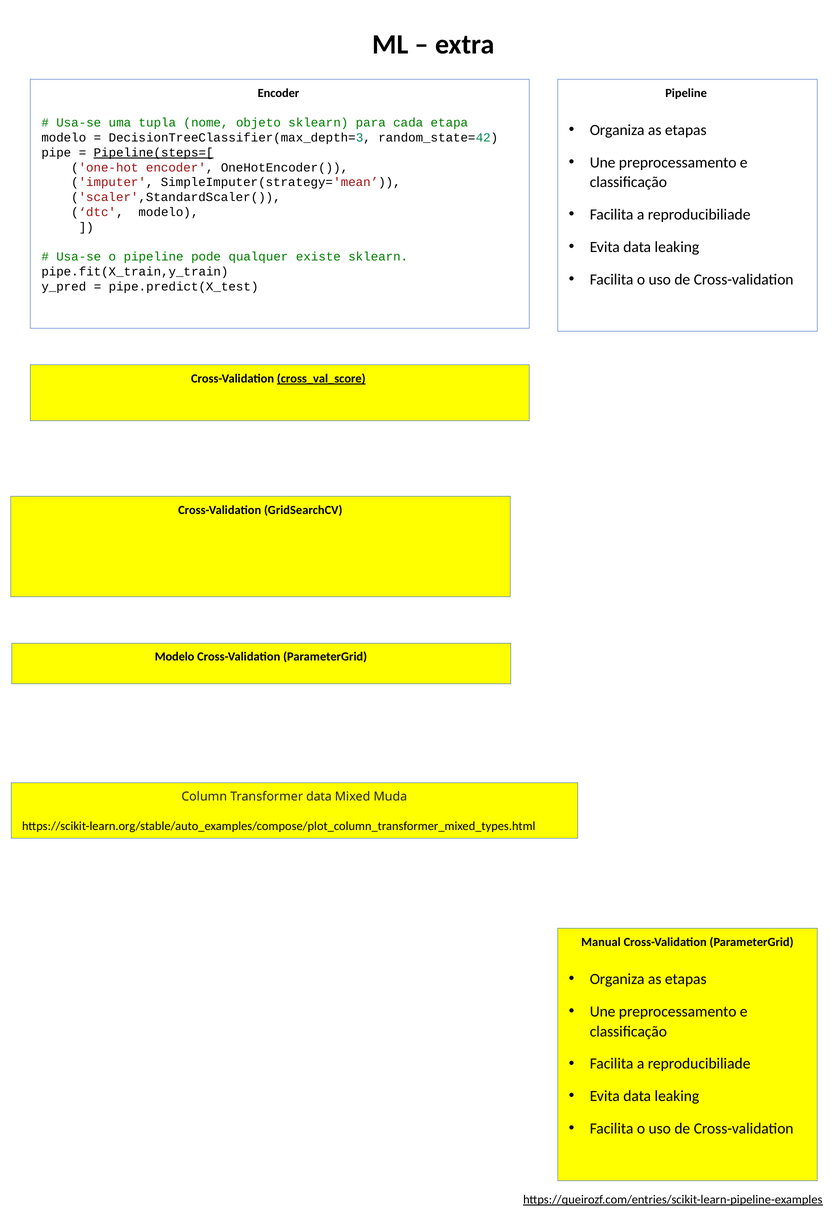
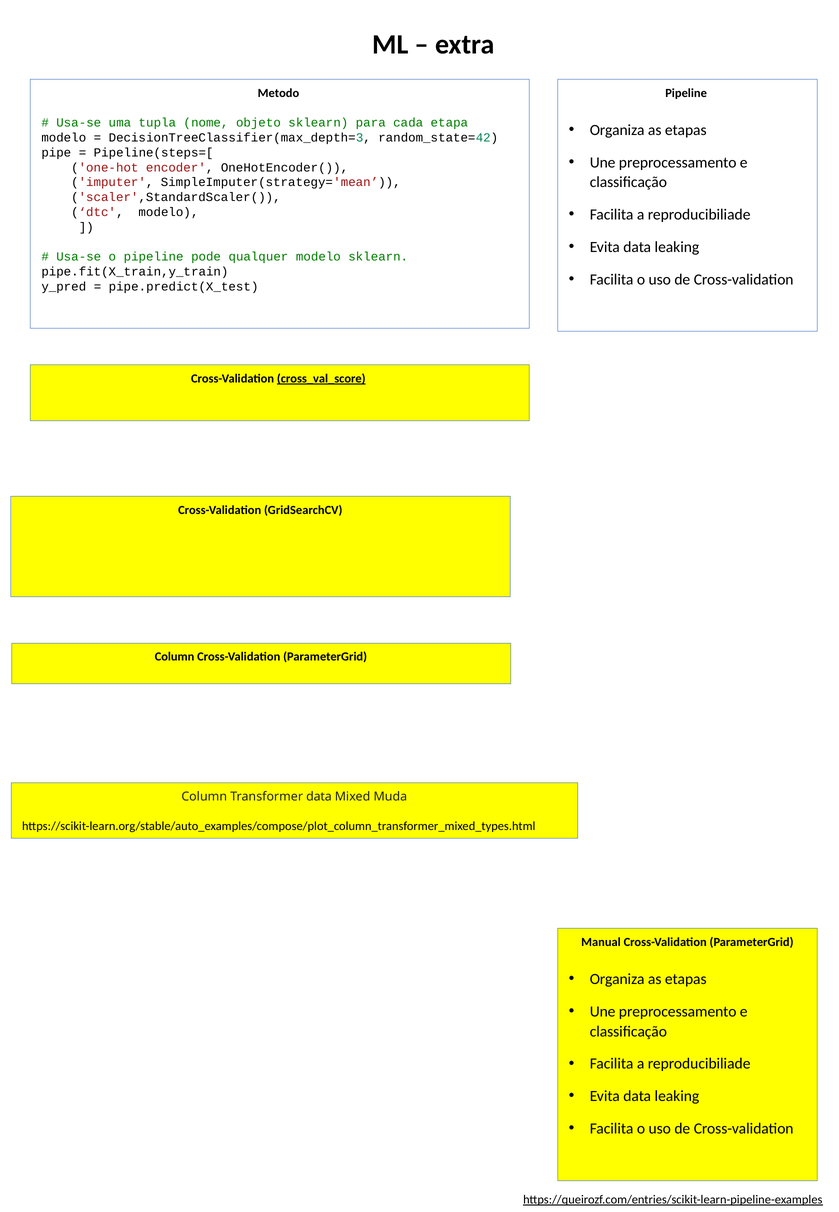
Encoder: Encoder -> Metodo (278, 93)
Pipeline(steps=[ underline: present -> none (154, 153)
qualquer existe: existe -> modelo (318, 257)
Modelo: Modelo -> Column (175, 657)
